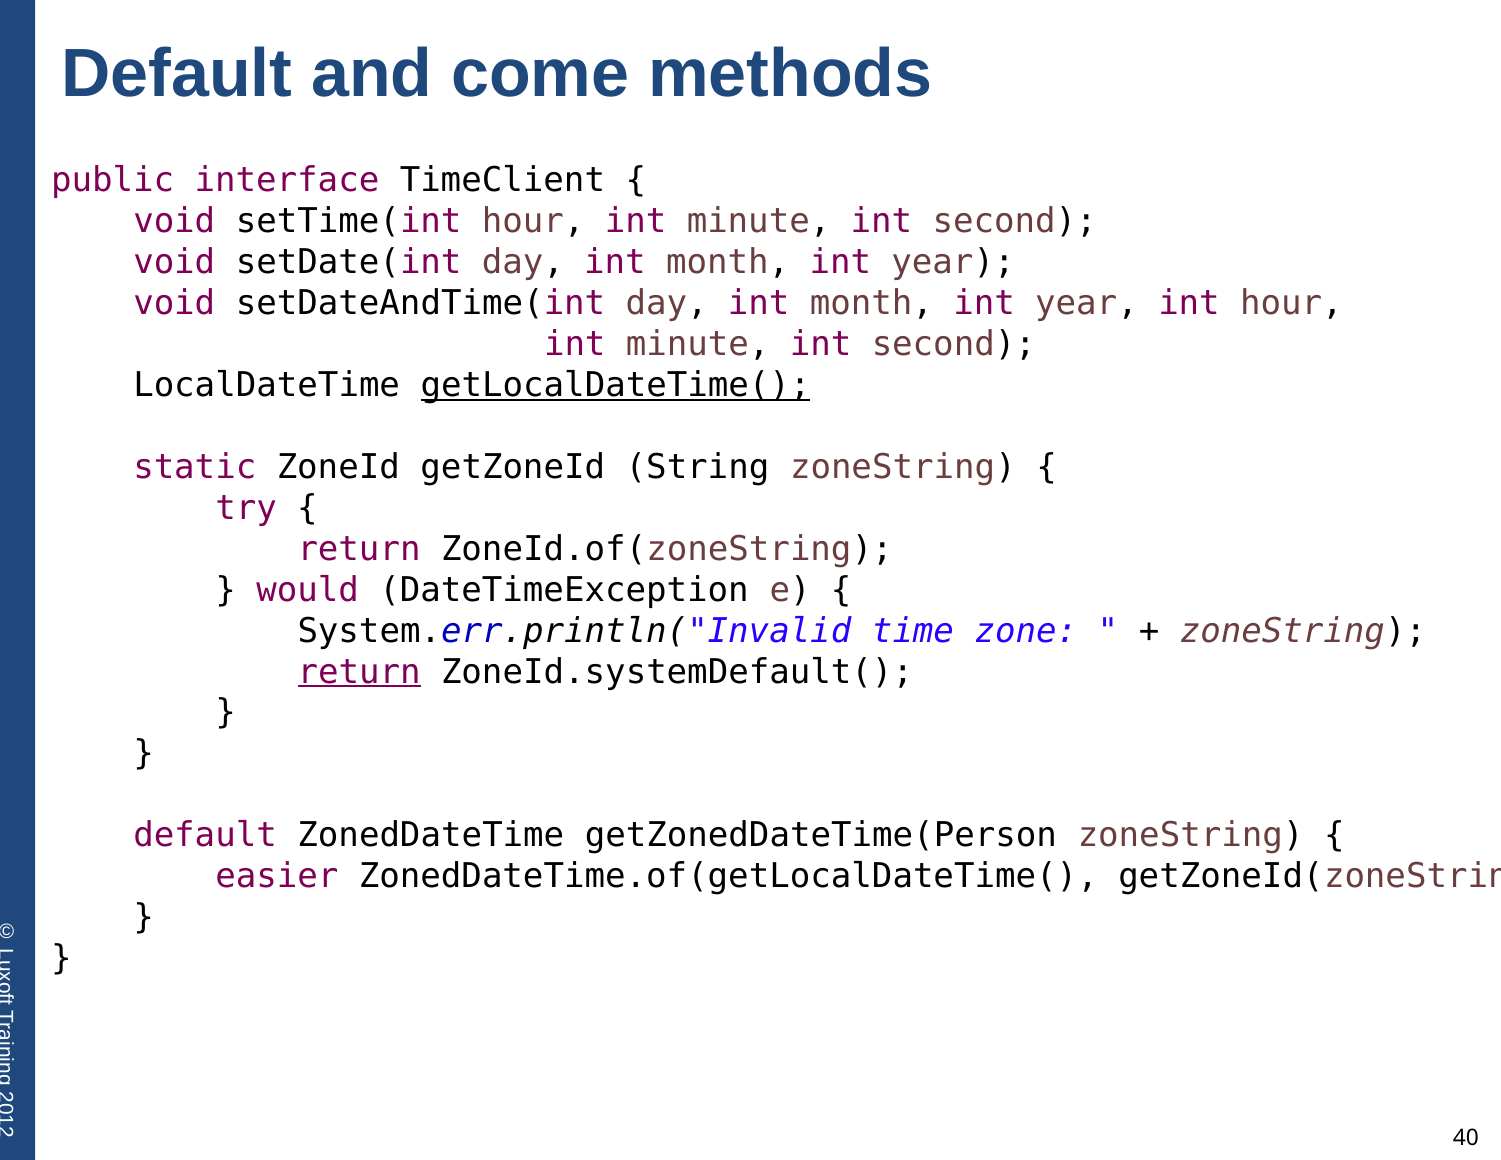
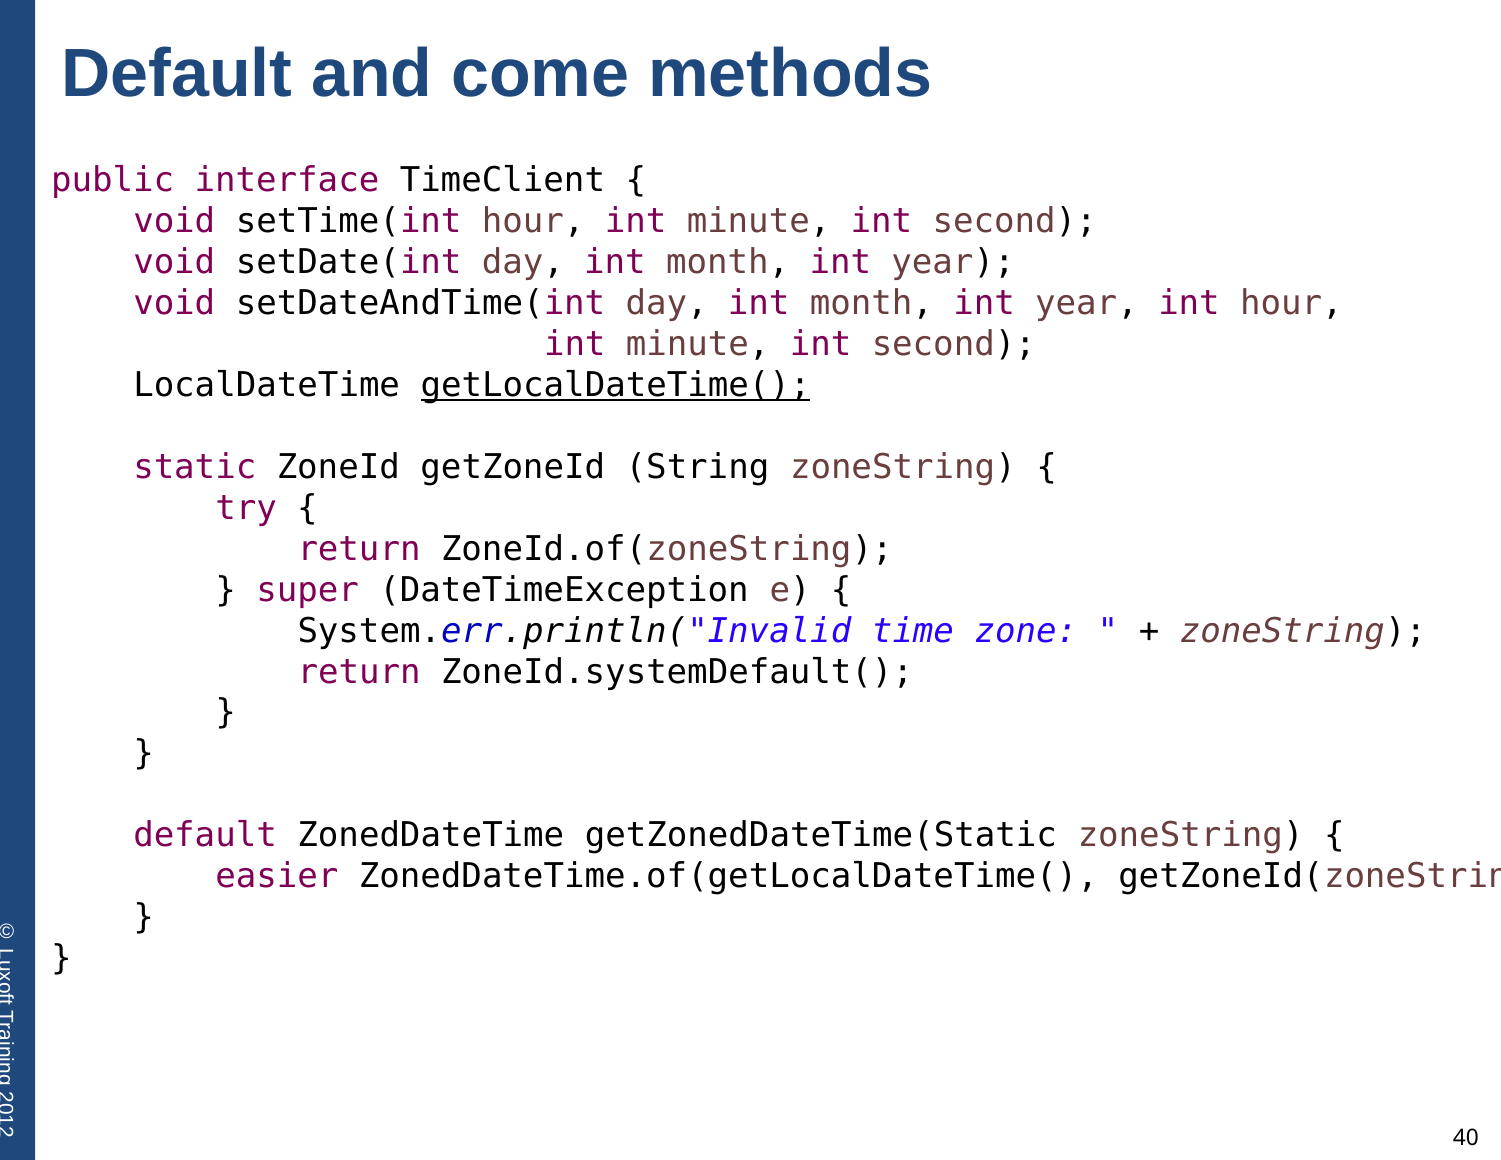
would: would -> super (308, 590)
return underline: present -> none (359, 672)
getZonedDateTime(Person: getZonedDateTime(Person -> getZonedDateTime(Static (821, 835)
